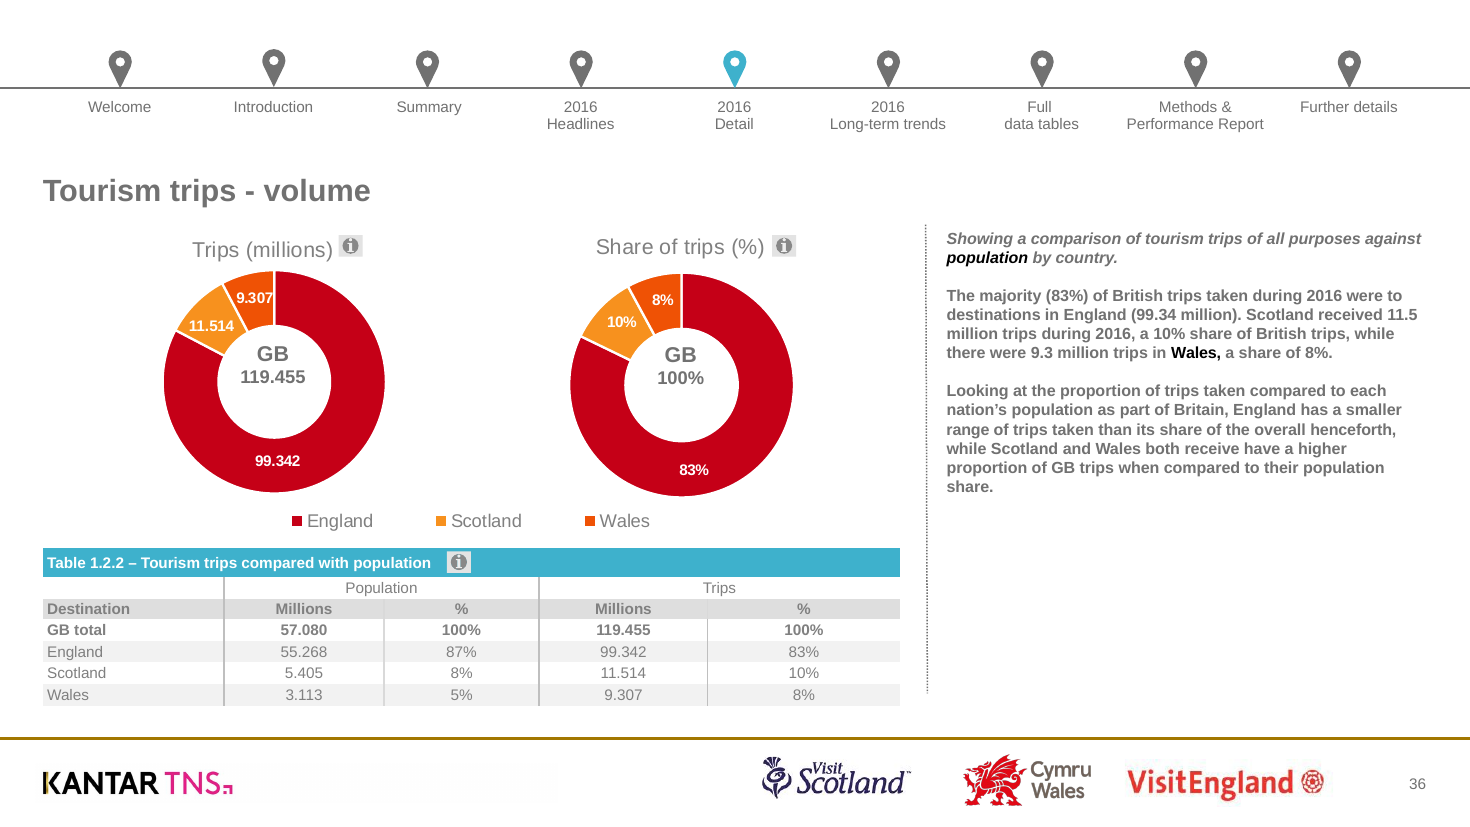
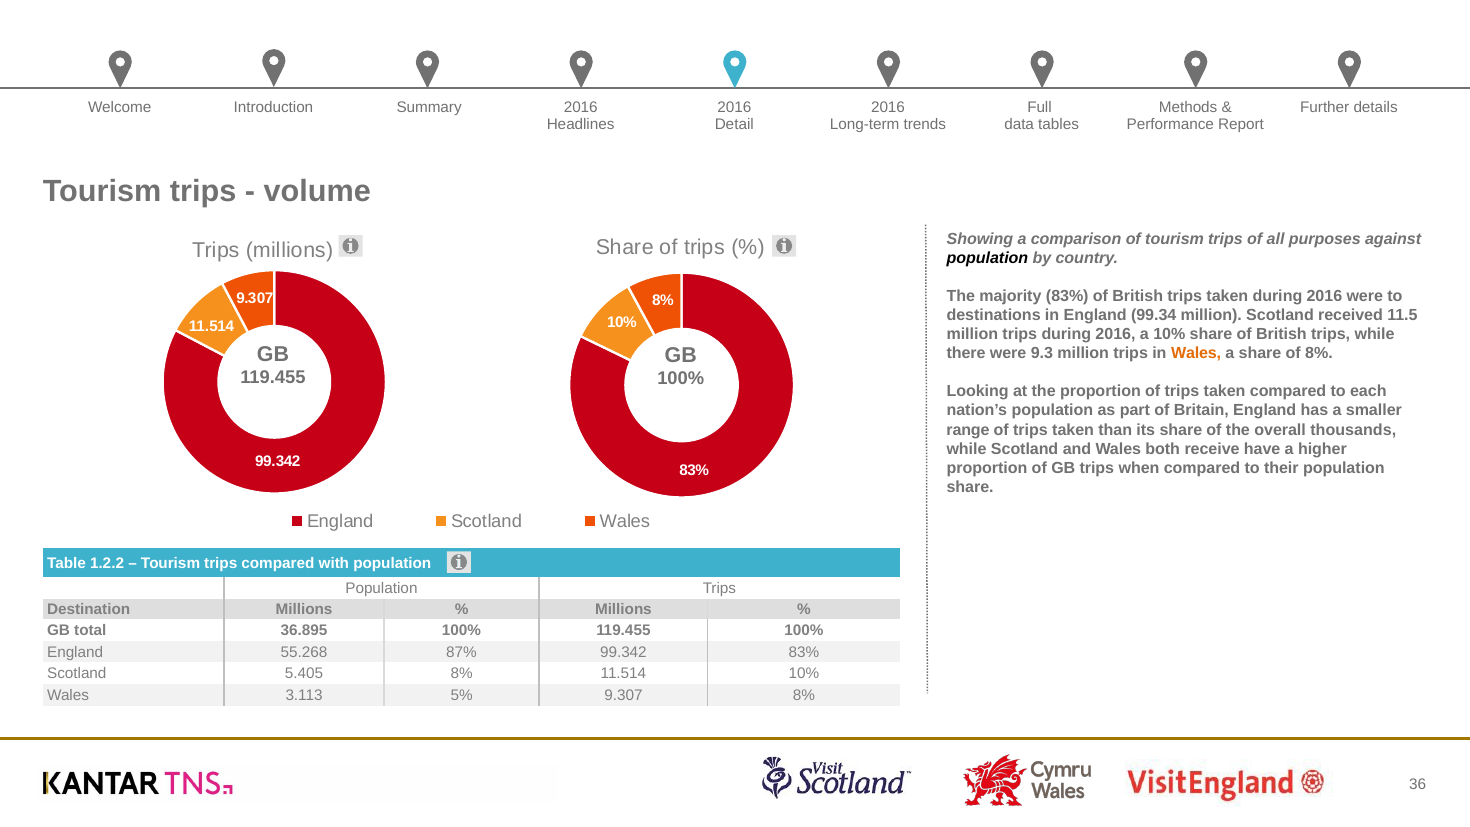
Wales colour: black -> orange (1196, 354)
henceforth: henceforth -> thousands (1353, 430)
57.080: 57.080 -> 36.895 (304, 630)
